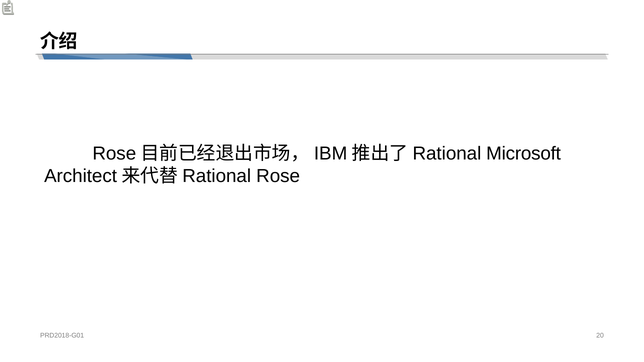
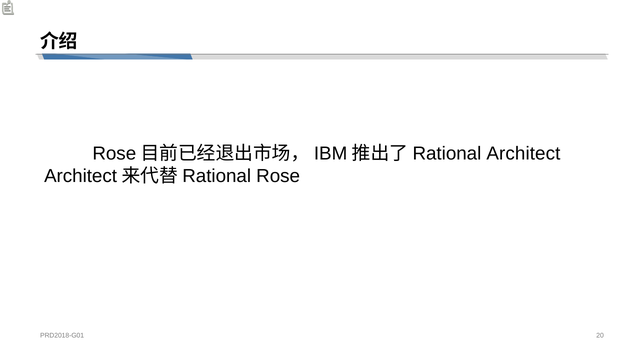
Microsoft: Microsoft -> Architect (523, 154)
